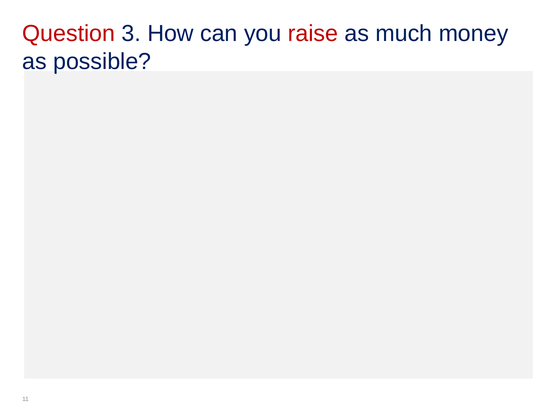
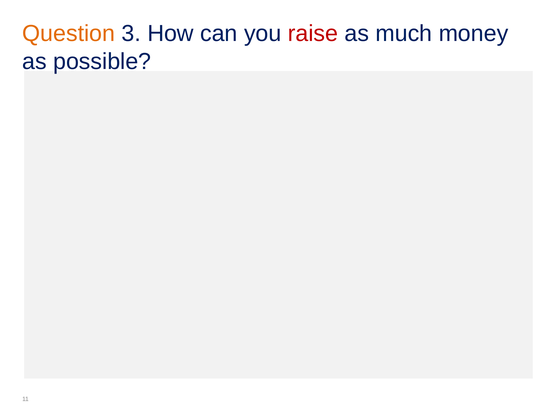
Question colour: red -> orange (69, 34)
